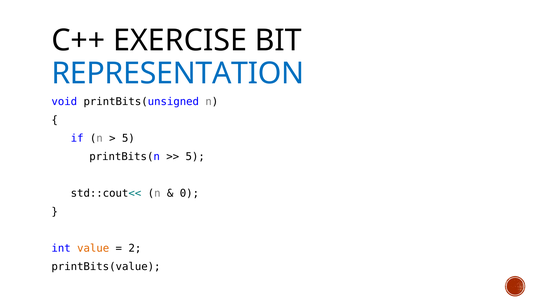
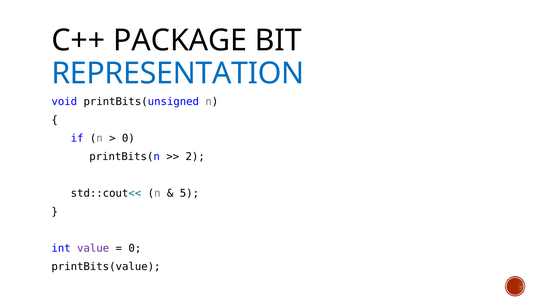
EXERCISE: EXERCISE -> PACKAGE (180, 41)
5: 5 -> 0 (128, 138)
5: 5 -> 2 (195, 157)
0: 0 -> 5 (189, 193)
value colour: orange -> purple (93, 248)
2: 2 -> 0 (135, 248)
